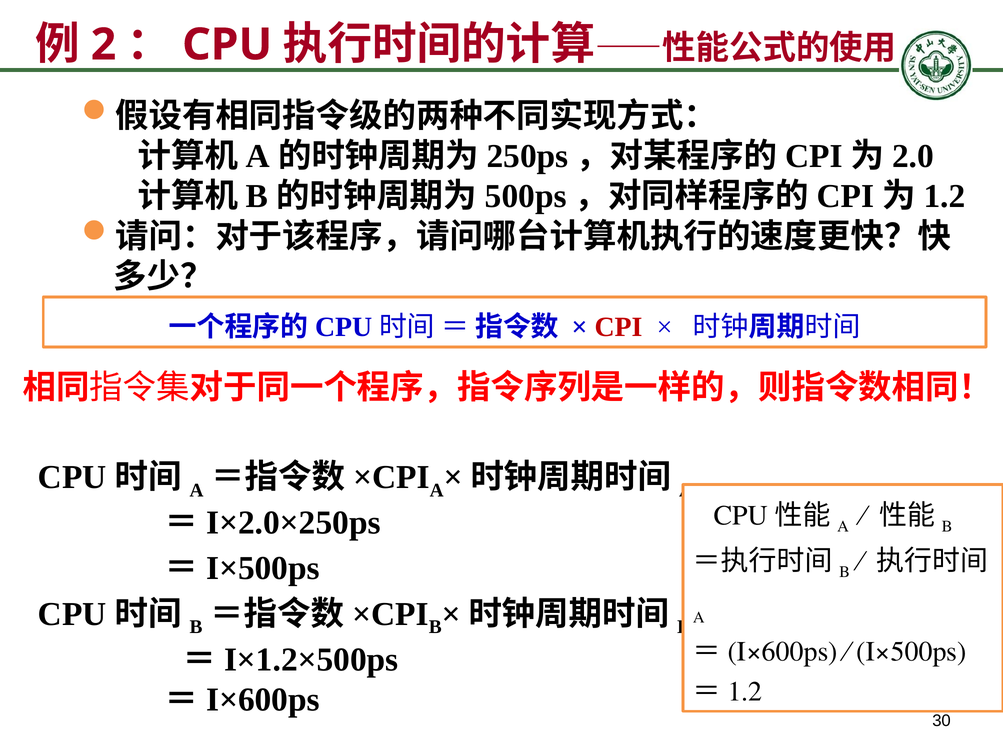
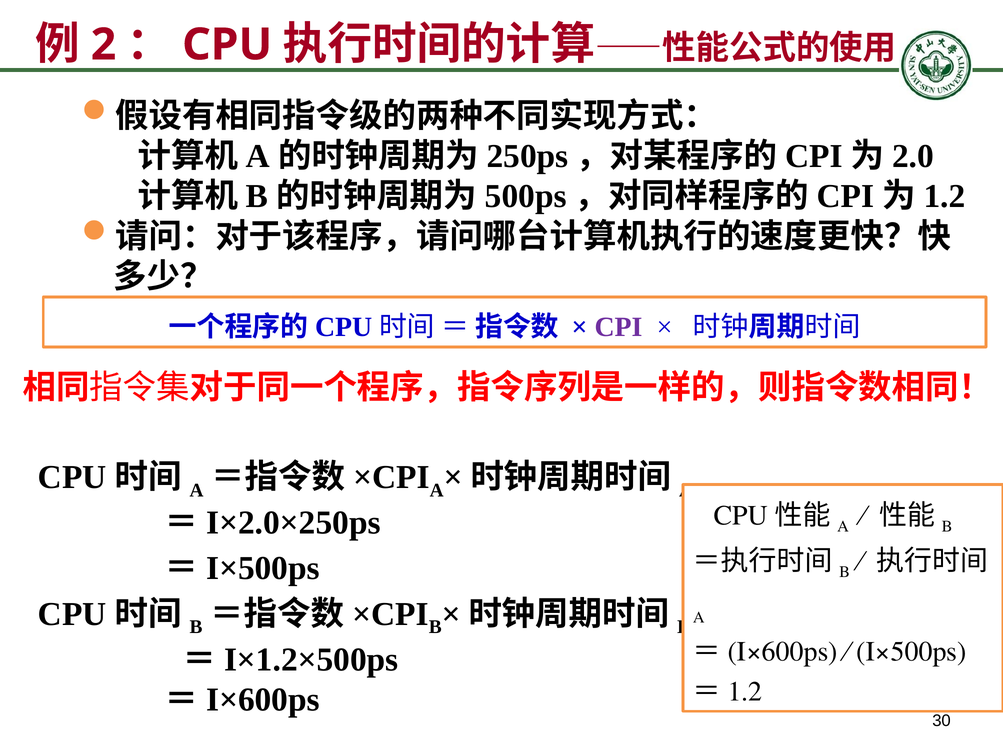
CPI colour: red -> purple (619, 327)
